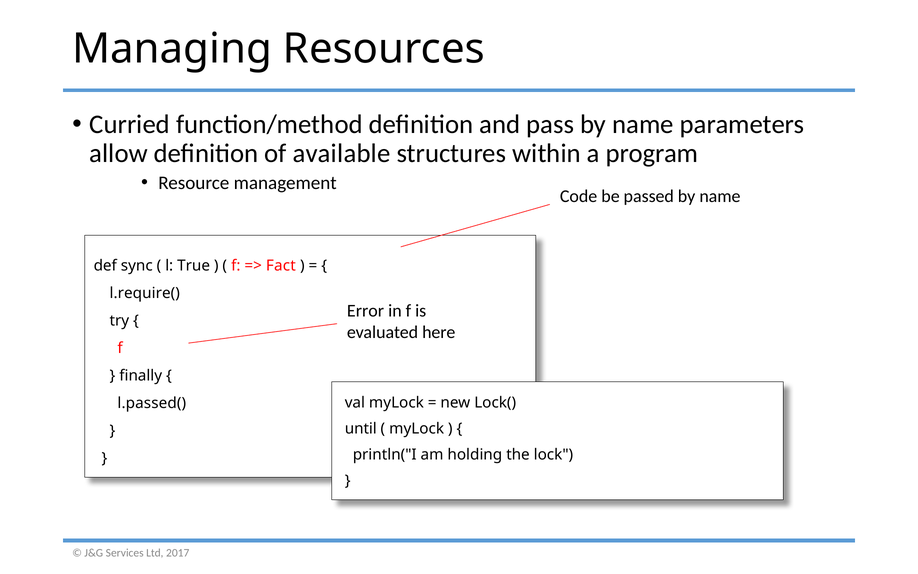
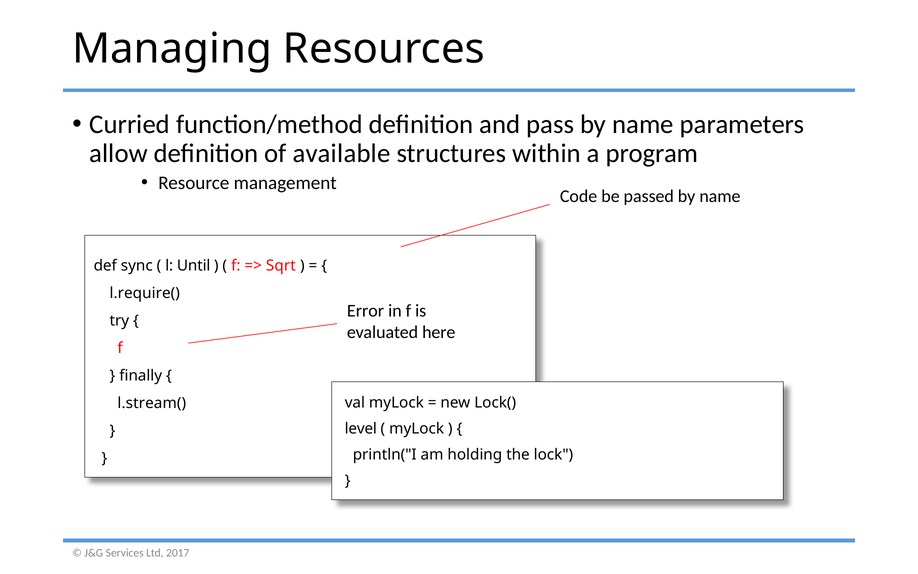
True: True -> Until (194, 265)
Fact: Fact -> Sqrt (281, 265)
l.passed(: l.passed( -> l.stream( (152, 403)
until: until -> level (361, 429)
